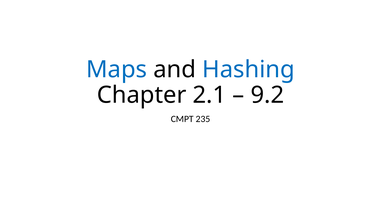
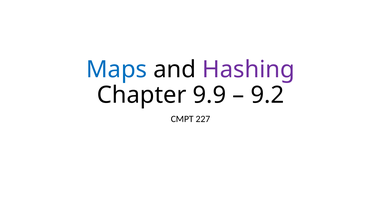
Hashing colour: blue -> purple (248, 70)
2.1: 2.1 -> 9.9 (209, 95)
235: 235 -> 227 (203, 119)
